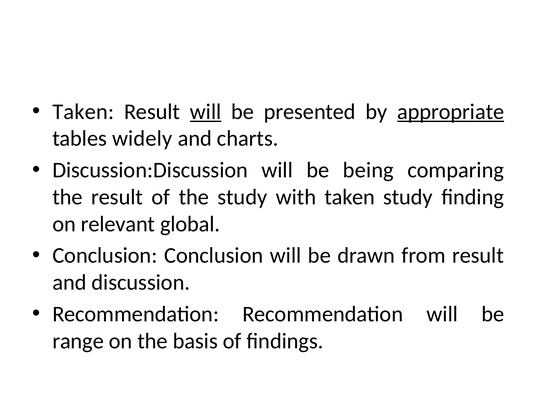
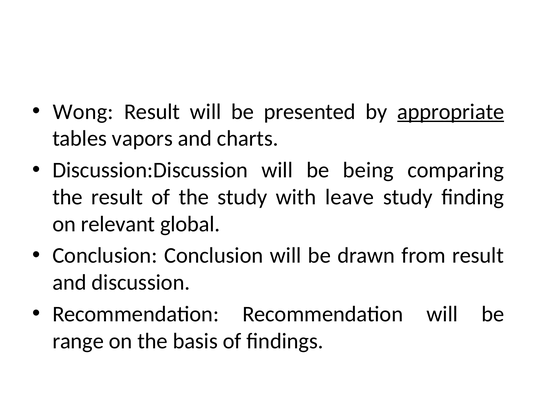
Taken: Taken -> Wong (83, 112)
will underline: present -> none (206, 112)
widely: widely -> vapors (142, 138)
with taken: taken -> leave (350, 197)
